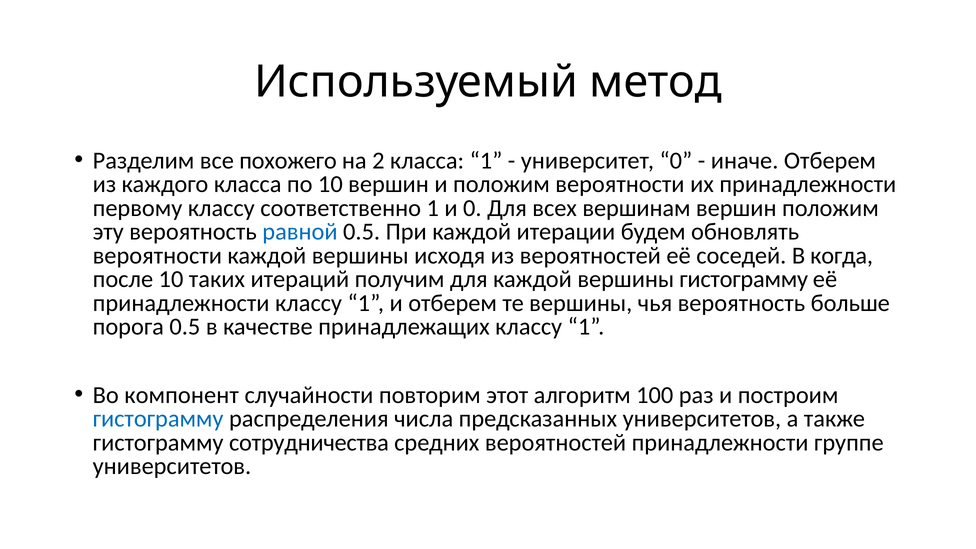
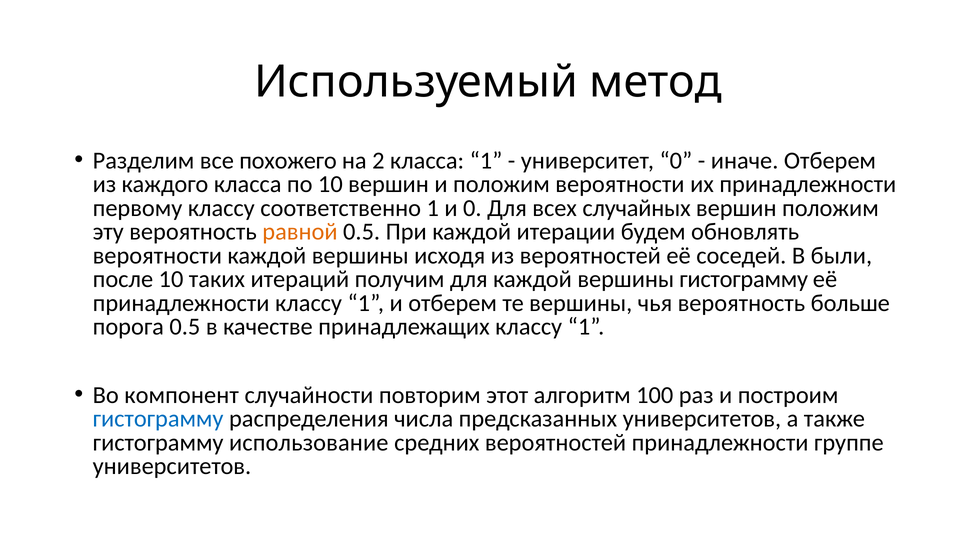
вершинам: вершинам -> случайных (637, 208)
равной colour: blue -> orange (300, 232)
когда: когда -> были (841, 256)
сотрудничества: сотрудничества -> использование (309, 442)
